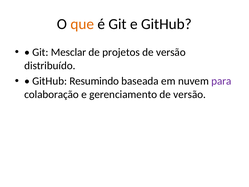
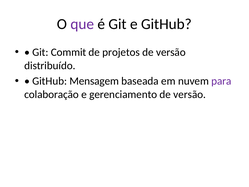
que colour: orange -> purple (82, 24)
Mesclar: Mesclar -> Commit (69, 52)
Resumindo: Resumindo -> Mensagem (94, 81)
